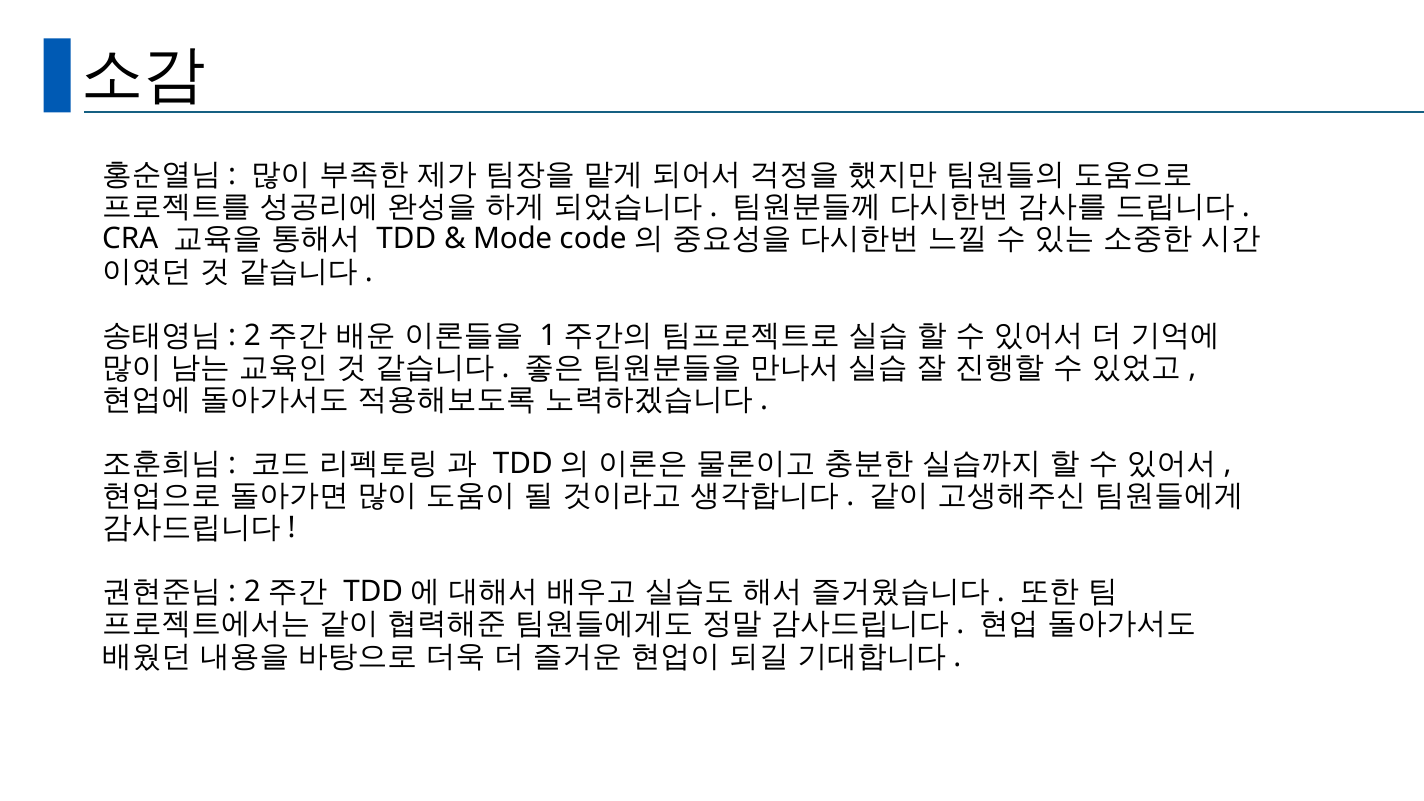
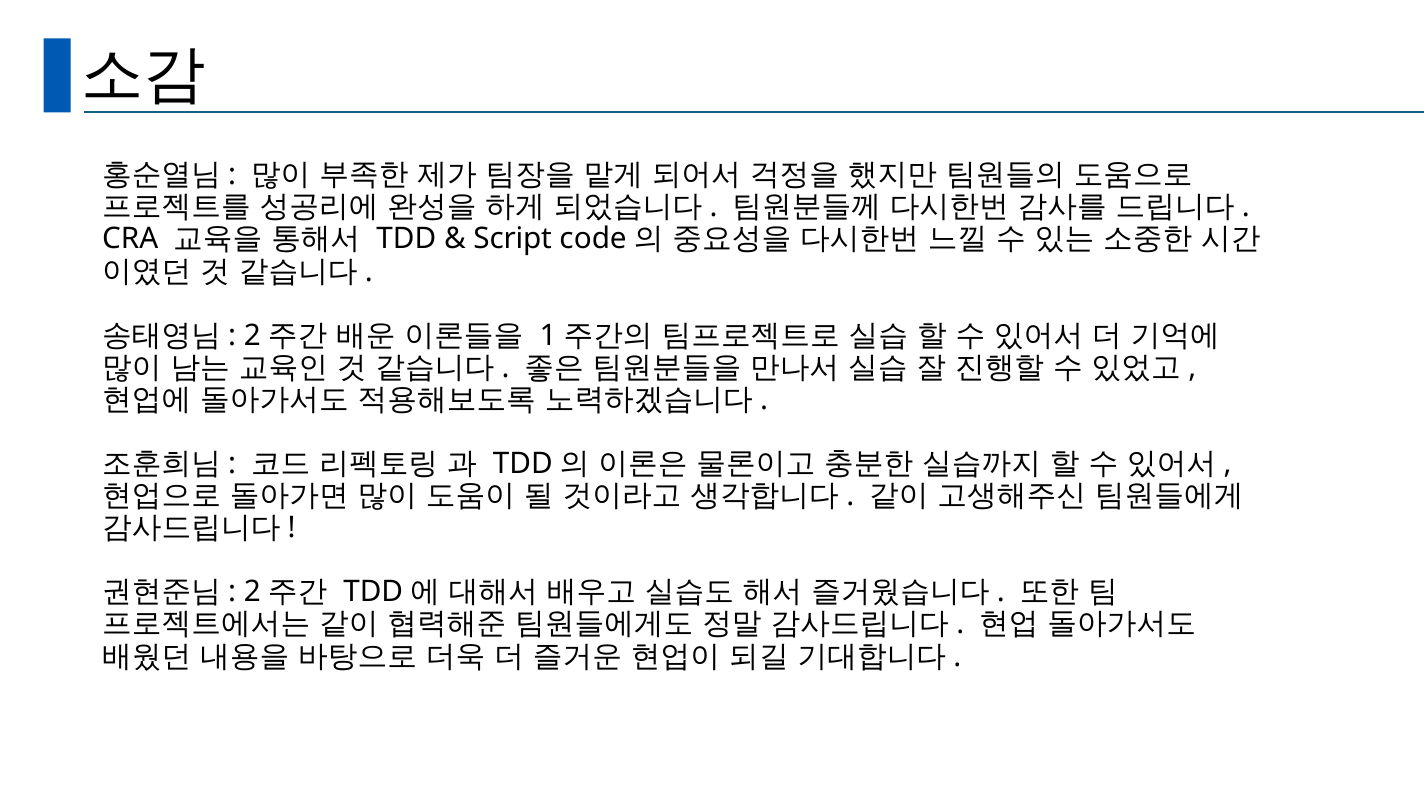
Mode: Mode -> Script (513, 239)
